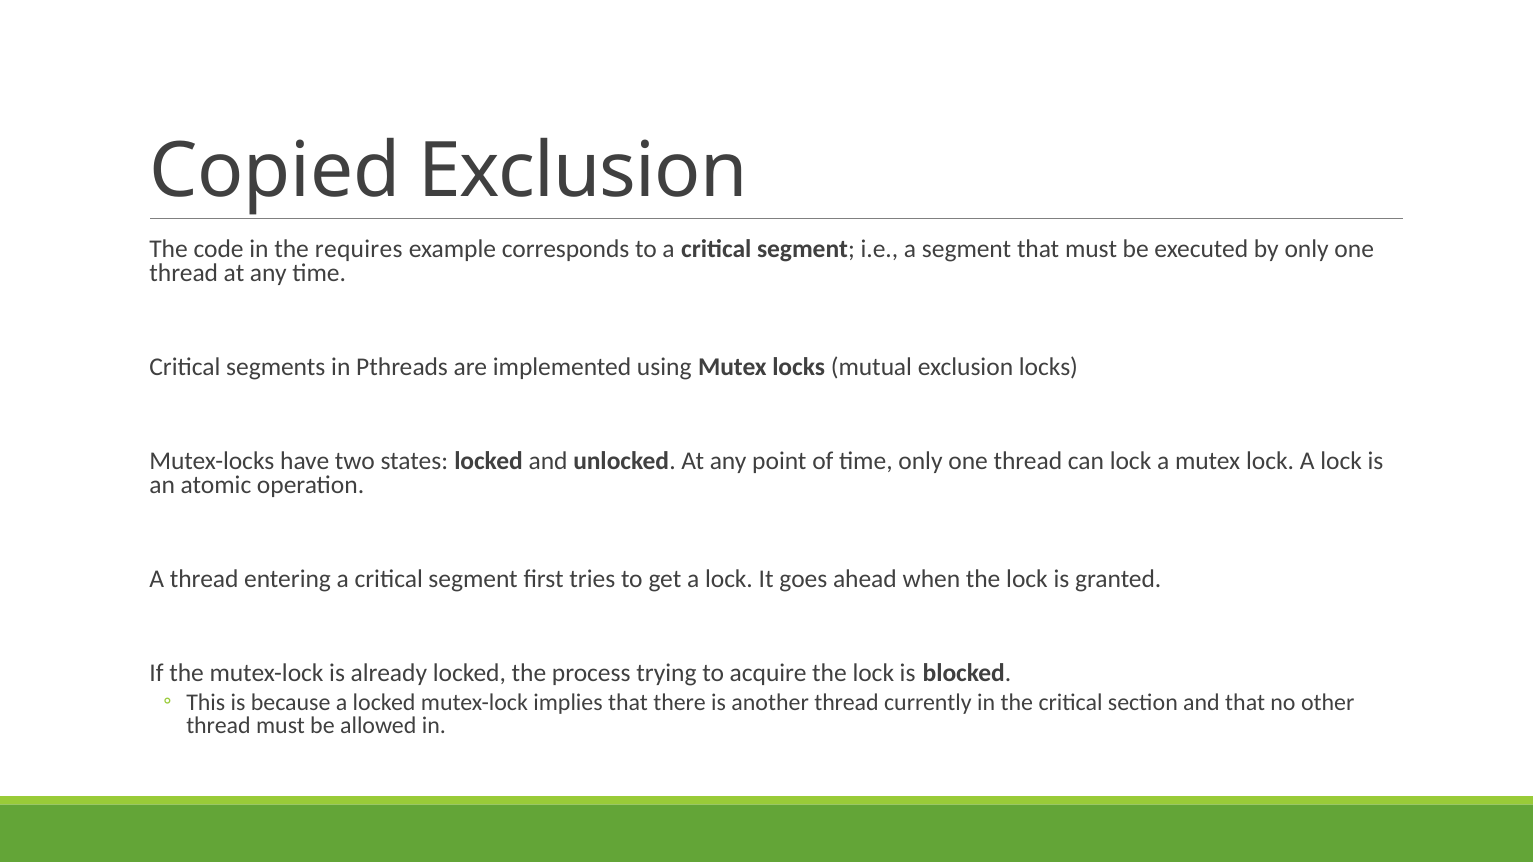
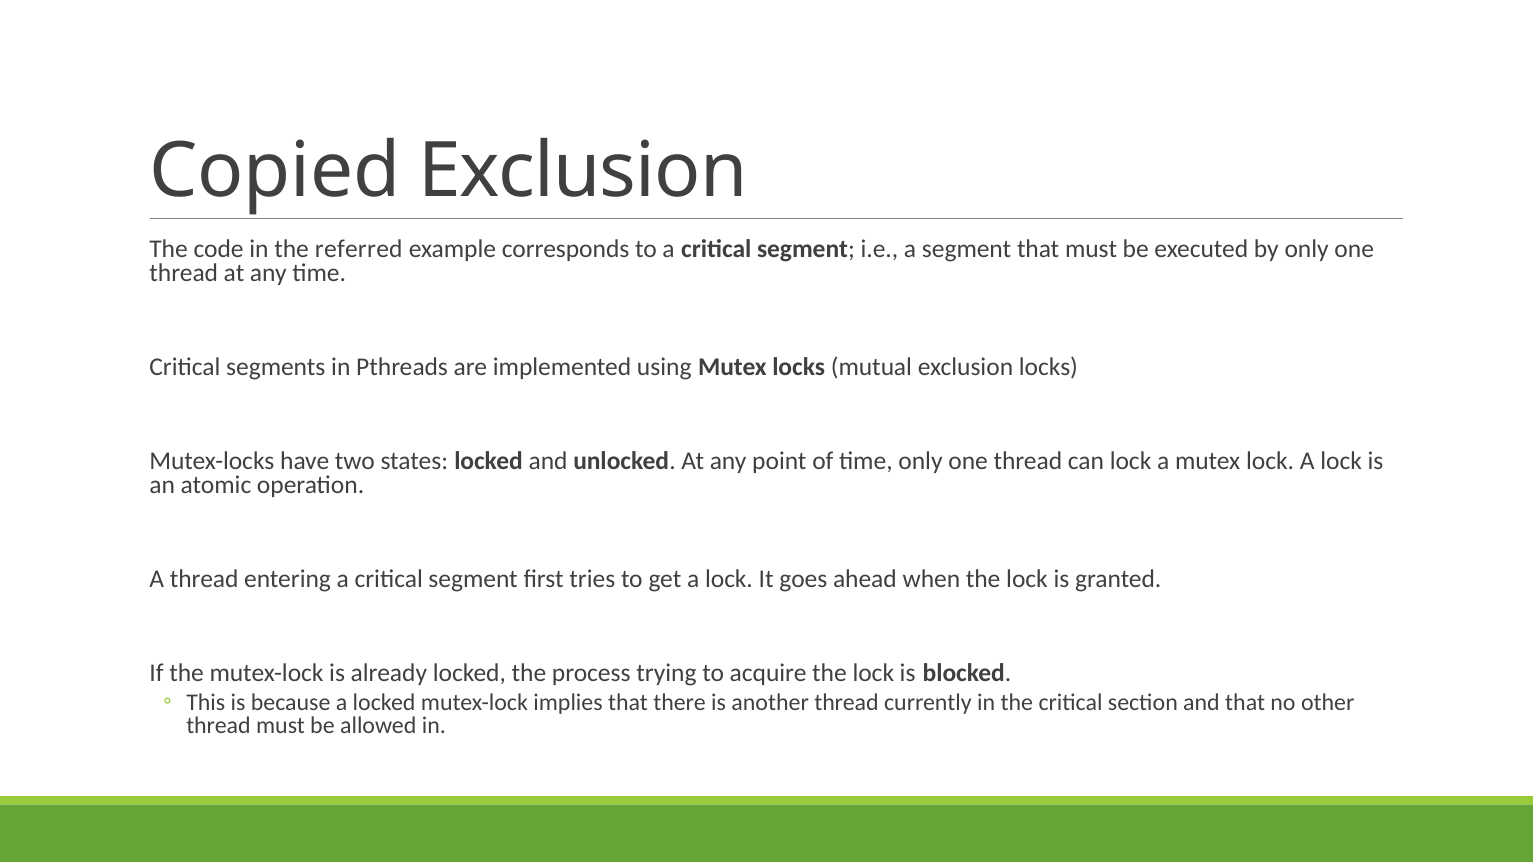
requires: requires -> referred (359, 249)
